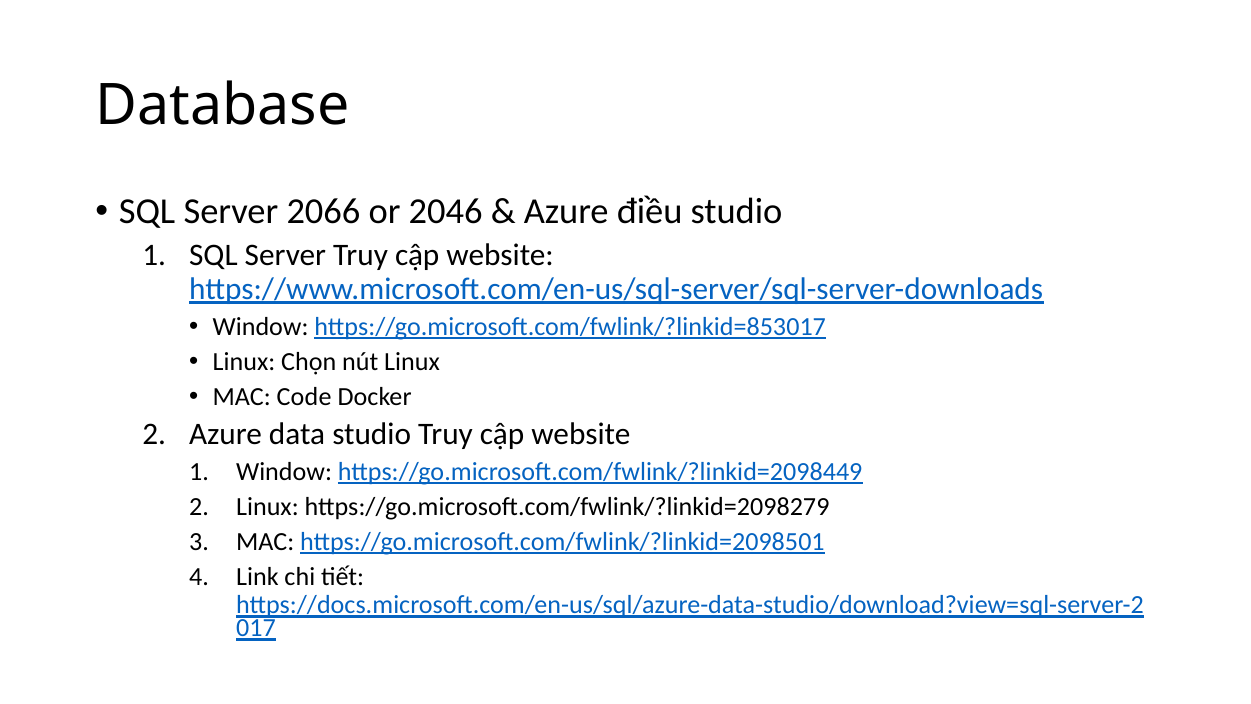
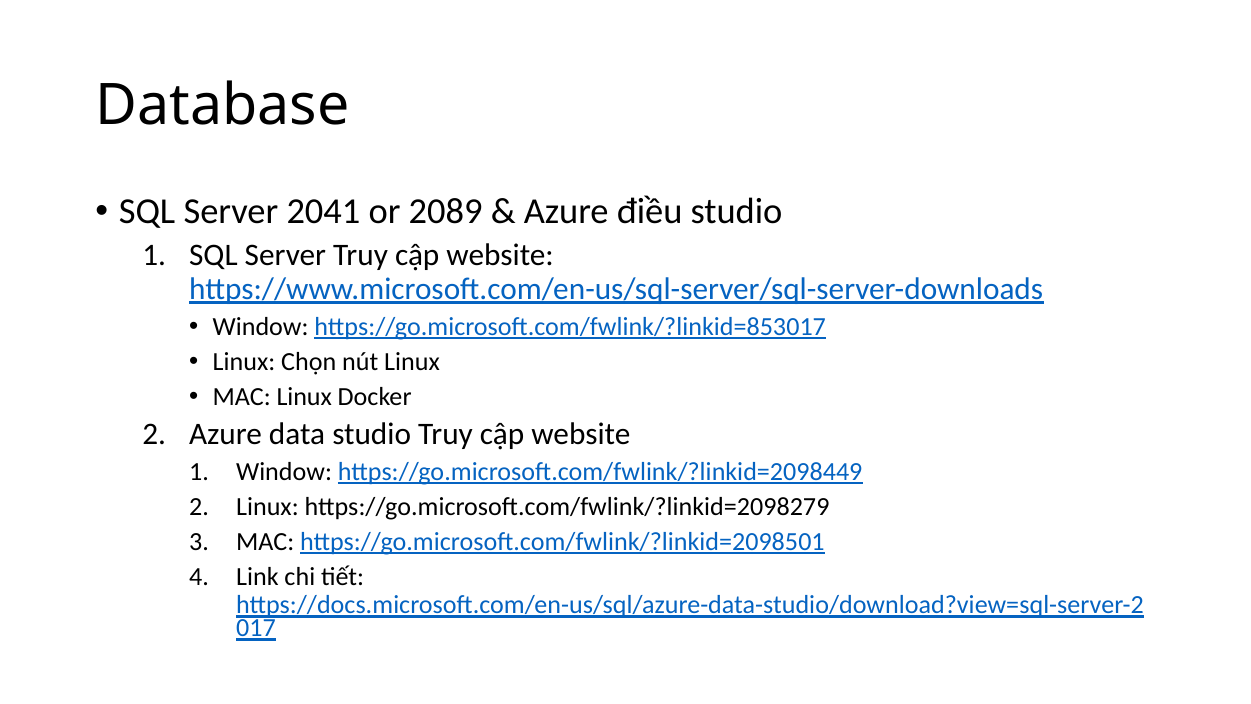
2066: 2066 -> 2041 (323, 211)
2046: 2046 -> 2089 (446, 211)
MAC Code: Code -> Linux (304, 396)
